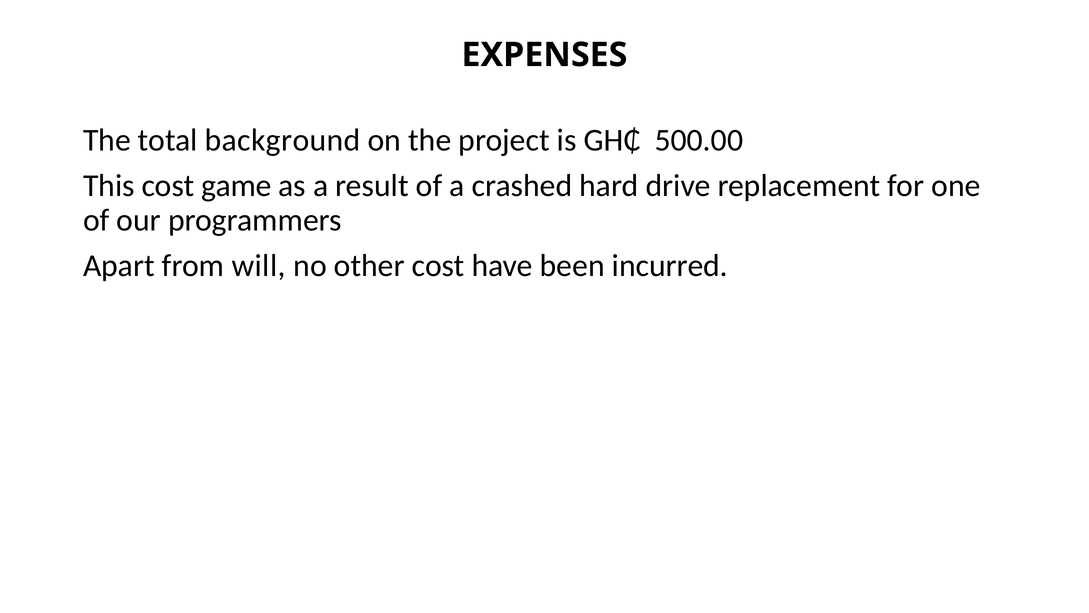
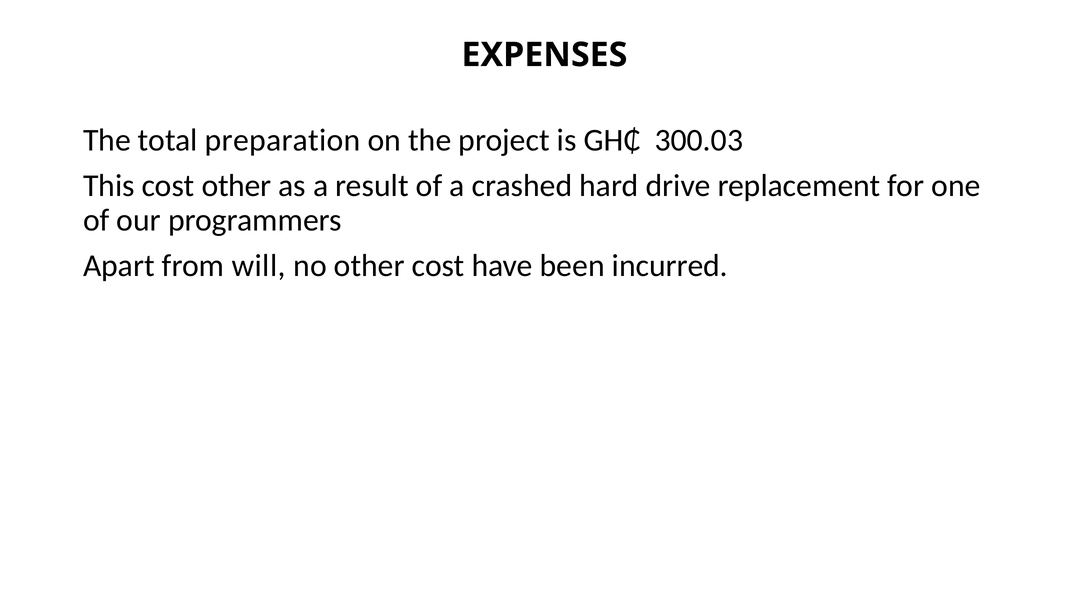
background: background -> preparation (283, 140)
500.00: 500.00 -> 300.03 (699, 140)
cost game: game -> other (236, 186)
